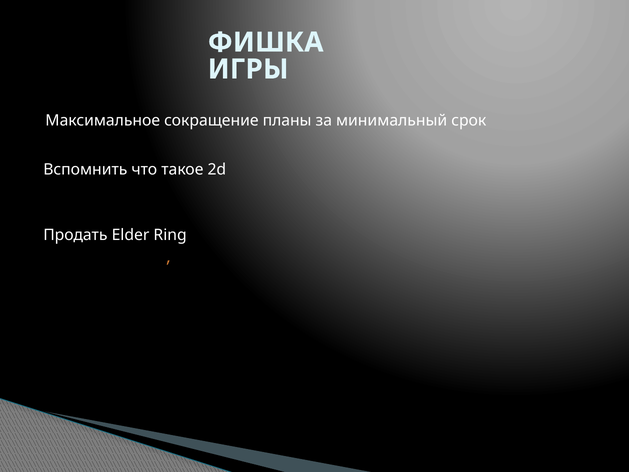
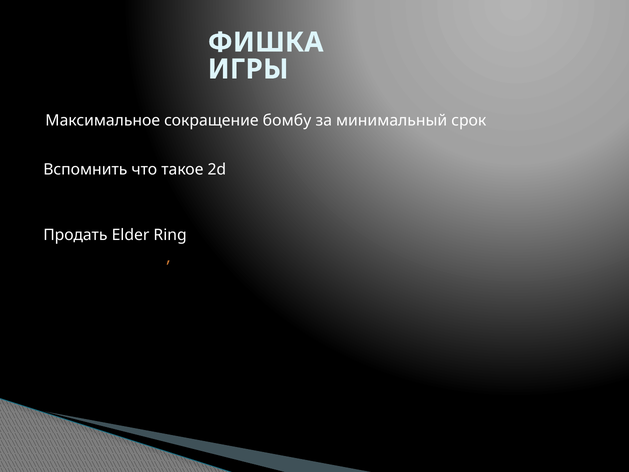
планы: планы -> бомбу (287, 121)
